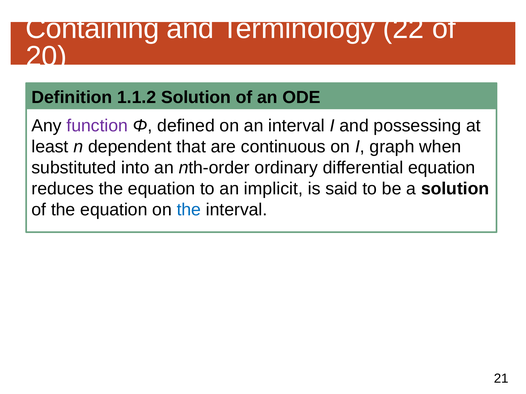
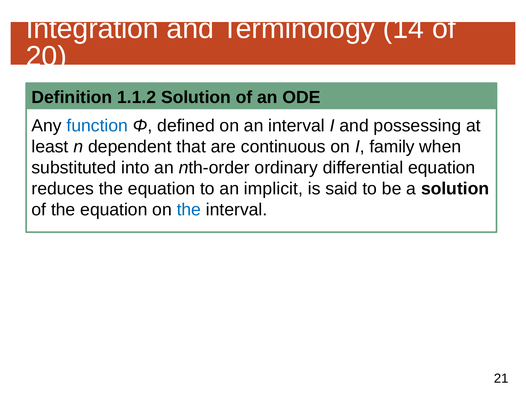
Containing: Containing -> Integration (92, 29)
22: 22 -> 14 (404, 29)
function colour: purple -> blue (97, 126)
graph: graph -> family (392, 147)
